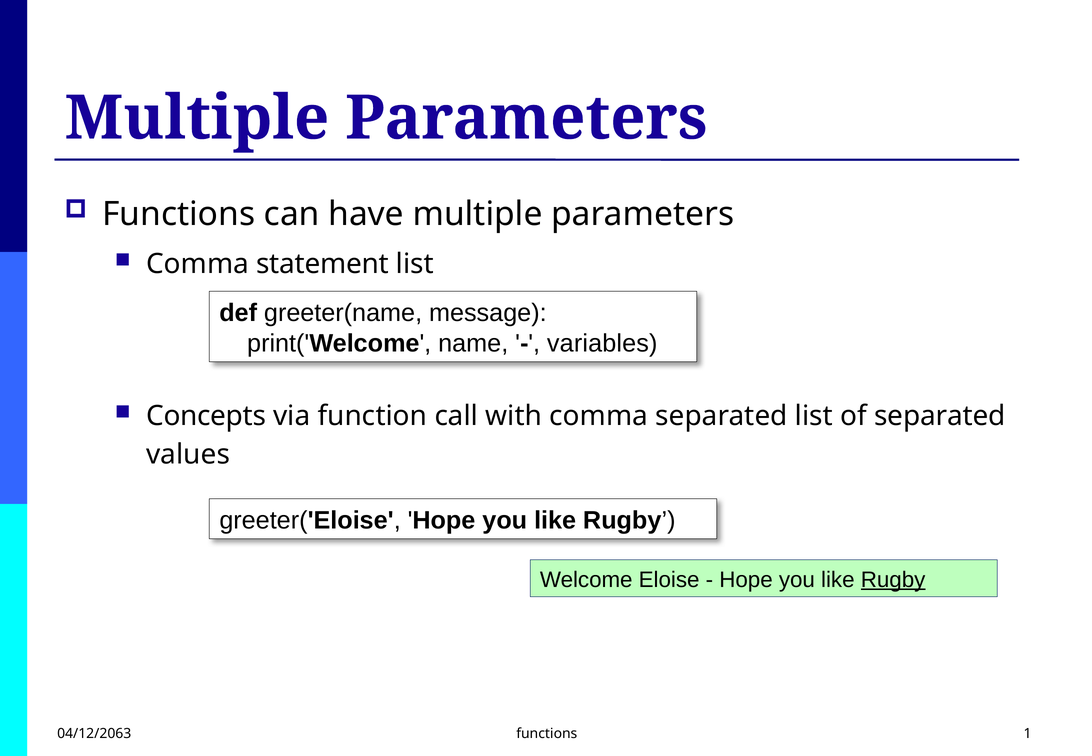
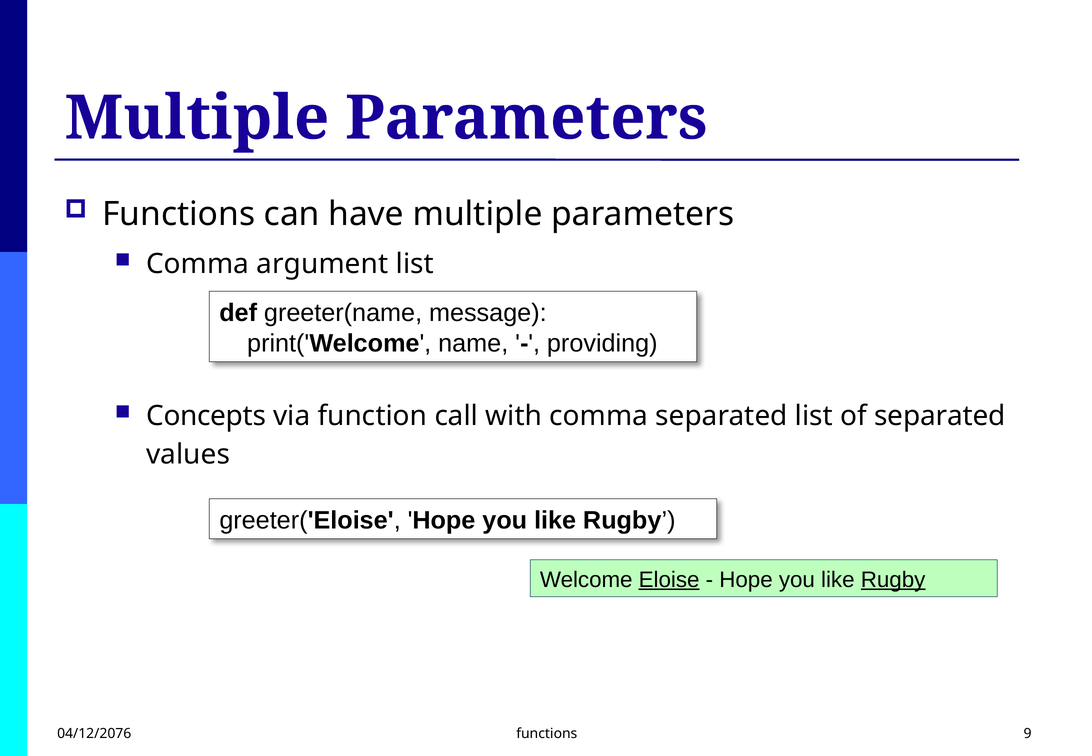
statement: statement -> argument (322, 264)
variables: variables -> providing (602, 343)
Eloise underline: none -> present (669, 580)
04/12/2063: 04/12/2063 -> 04/12/2076 (94, 734)
1: 1 -> 9 (1028, 734)
